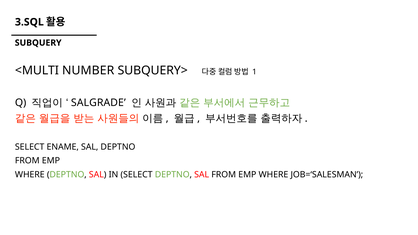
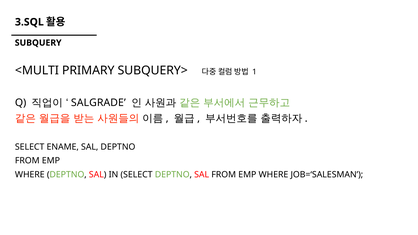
NUMBER: NUMBER -> PRIMARY (88, 71)
